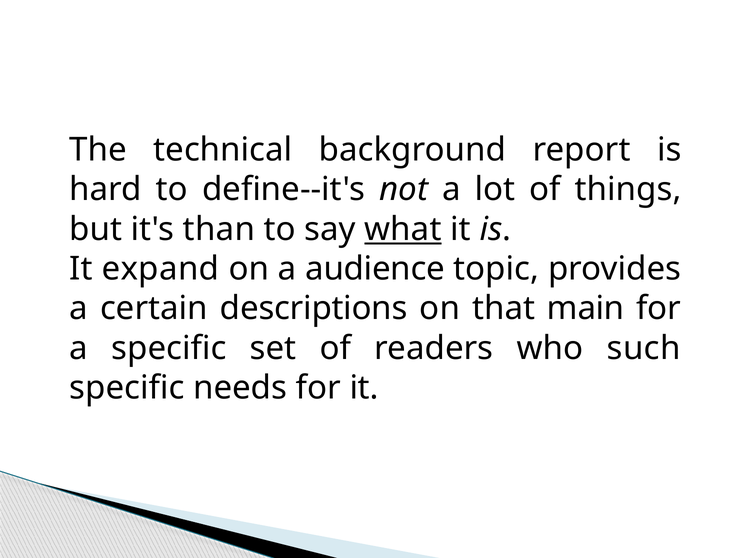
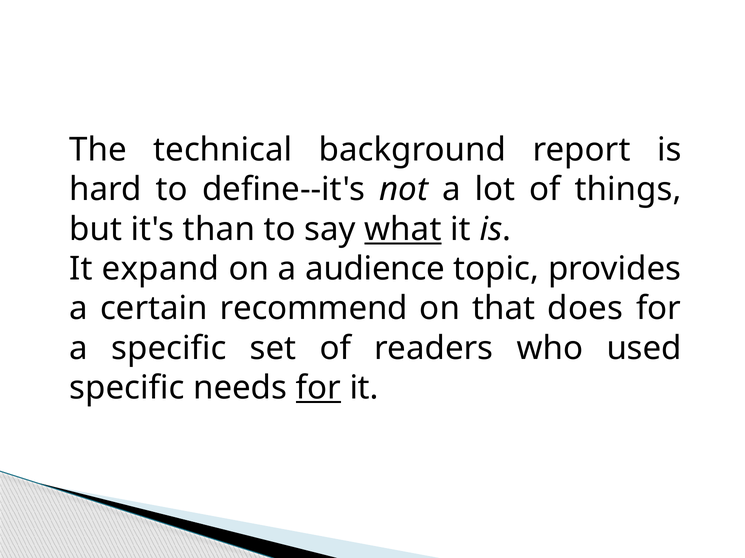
descriptions: descriptions -> recommend (314, 309)
main: main -> does (585, 309)
such: such -> used (644, 349)
for underline: none -> present (318, 388)
